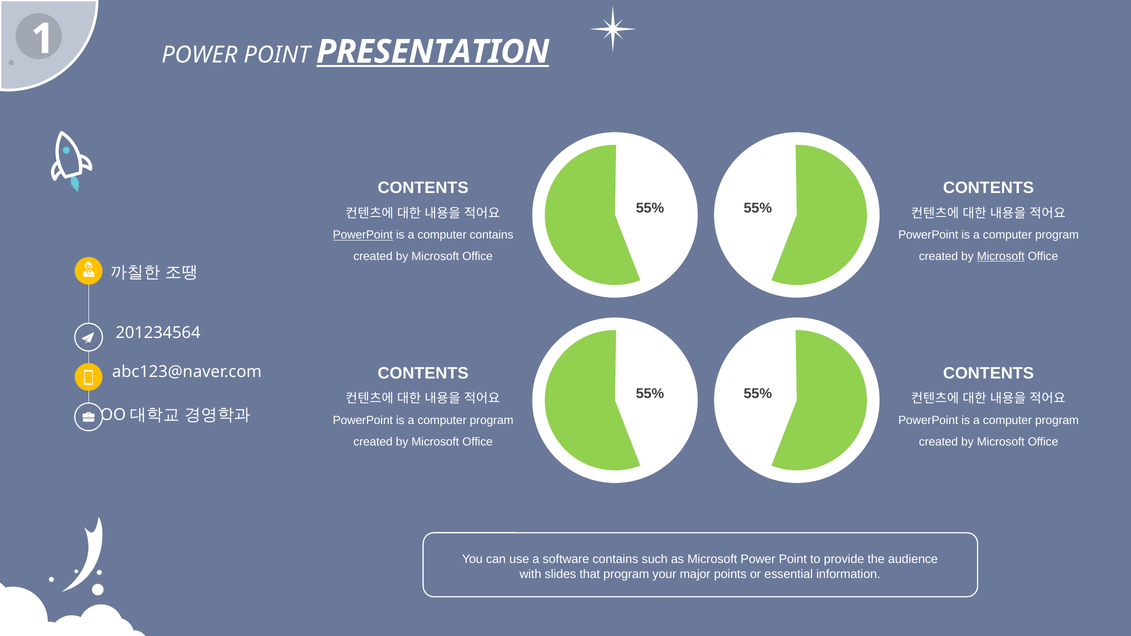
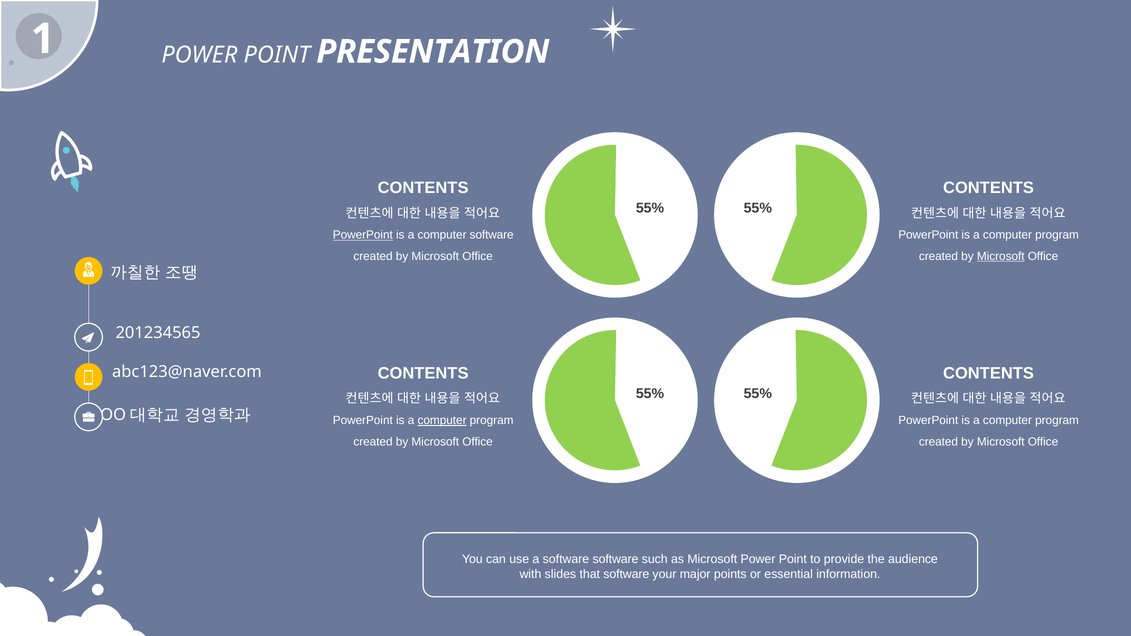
PRESENTATION underline: present -> none (433, 52)
computer contains: contains -> software (492, 235)
201234564: 201234564 -> 201234565 (158, 333)
computer underline: none -> present (442, 421)
software contains: contains -> software (616, 559)
that program: program -> software (626, 574)
